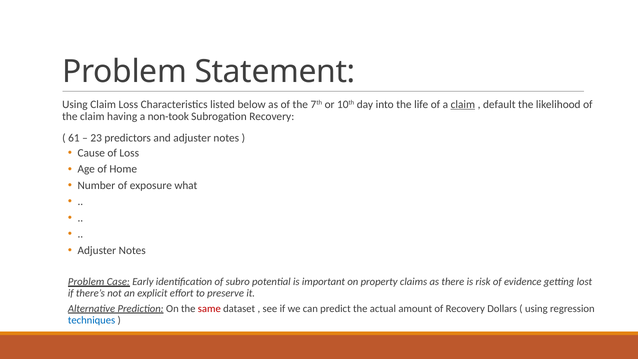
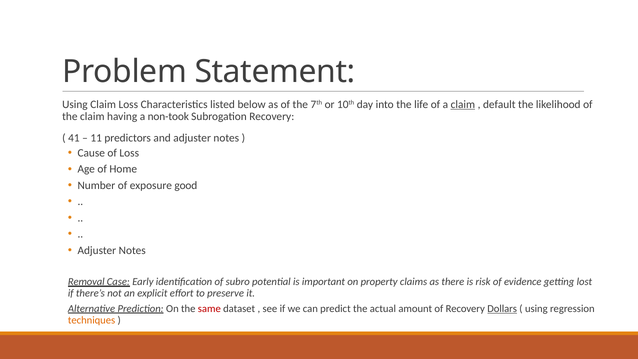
61: 61 -> 41 (74, 138)
23: 23 -> 11 (96, 138)
what: what -> good (186, 185)
Problem: Problem -> Removal (86, 282)
Dollars underline: none -> present (502, 308)
techniques colour: blue -> orange (92, 320)
